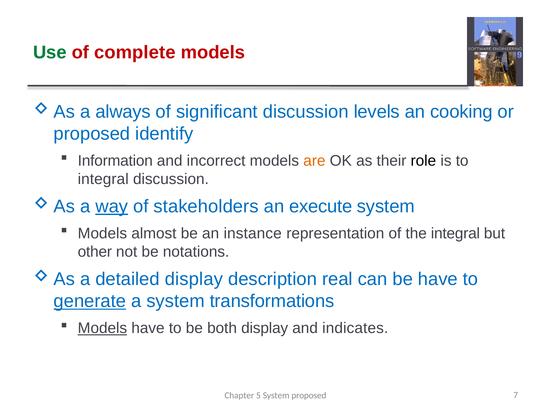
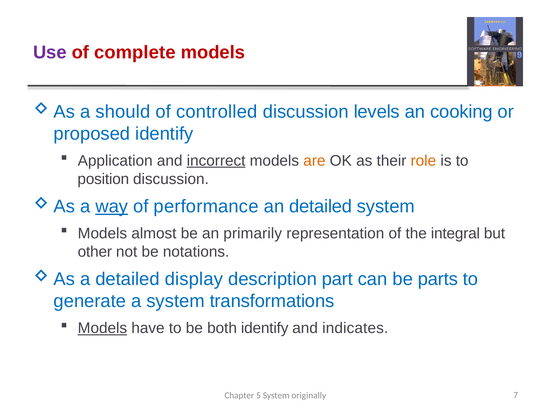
Use colour: green -> purple (50, 52)
always: always -> should (123, 111)
significant: significant -> controlled (217, 111)
Information: Information -> Application (115, 160)
incorrect underline: none -> present (216, 160)
role colour: black -> orange (423, 160)
integral: integral -> position (103, 179)
stakeholders: stakeholders -> performance (206, 206)
an execute: execute -> detailed (321, 206)
instance: instance -> primarily (253, 233)
real: real -> part (337, 279)
be have: have -> parts (438, 279)
generate underline: present -> none (90, 301)
both display: display -> identify (265, 328)
System proposed: proposed -> originally (309, 395)
